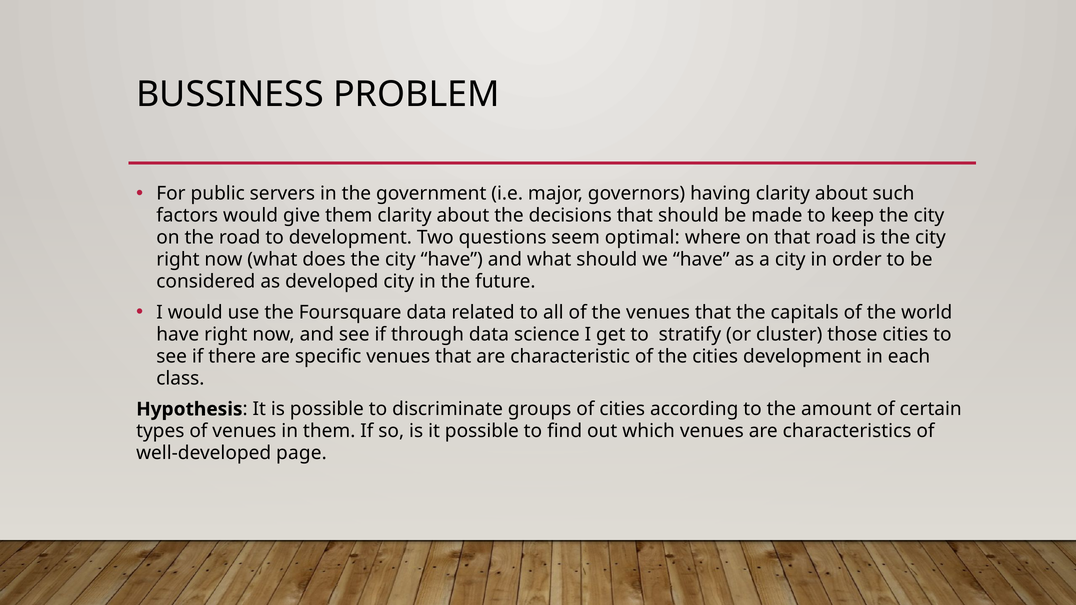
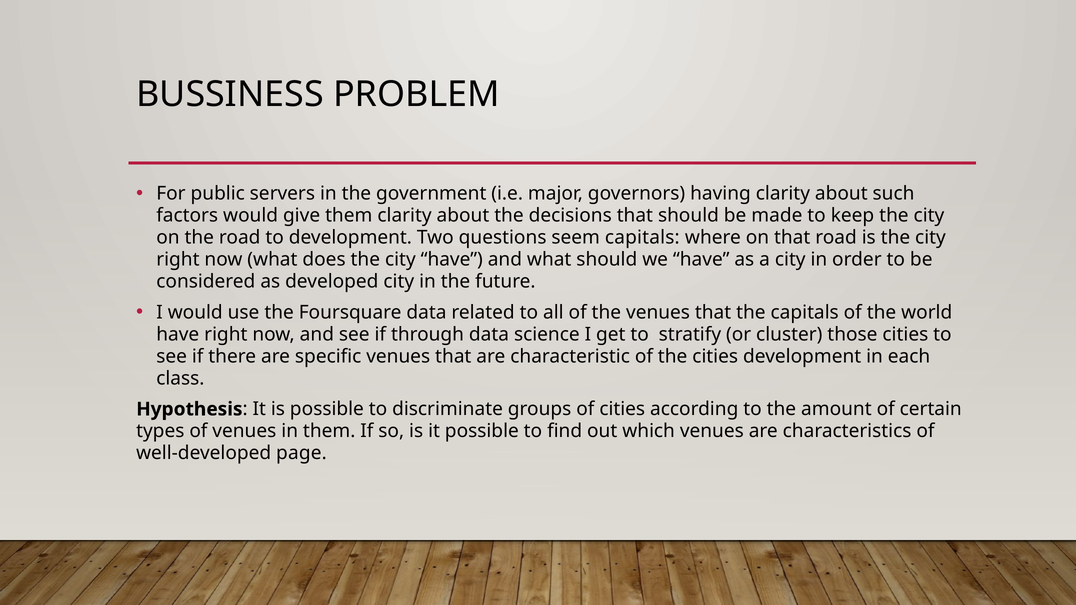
seem optimal: optimal -> capitals (642, 238)
